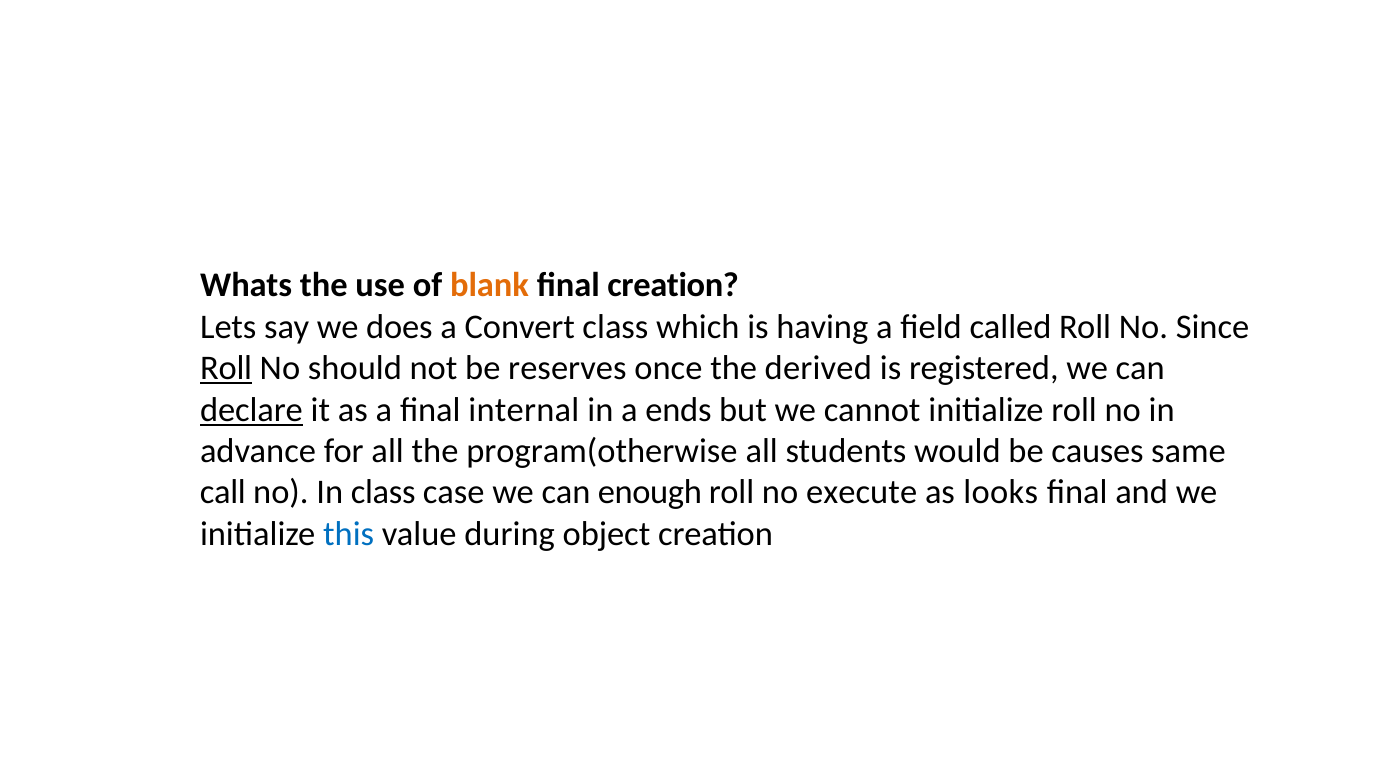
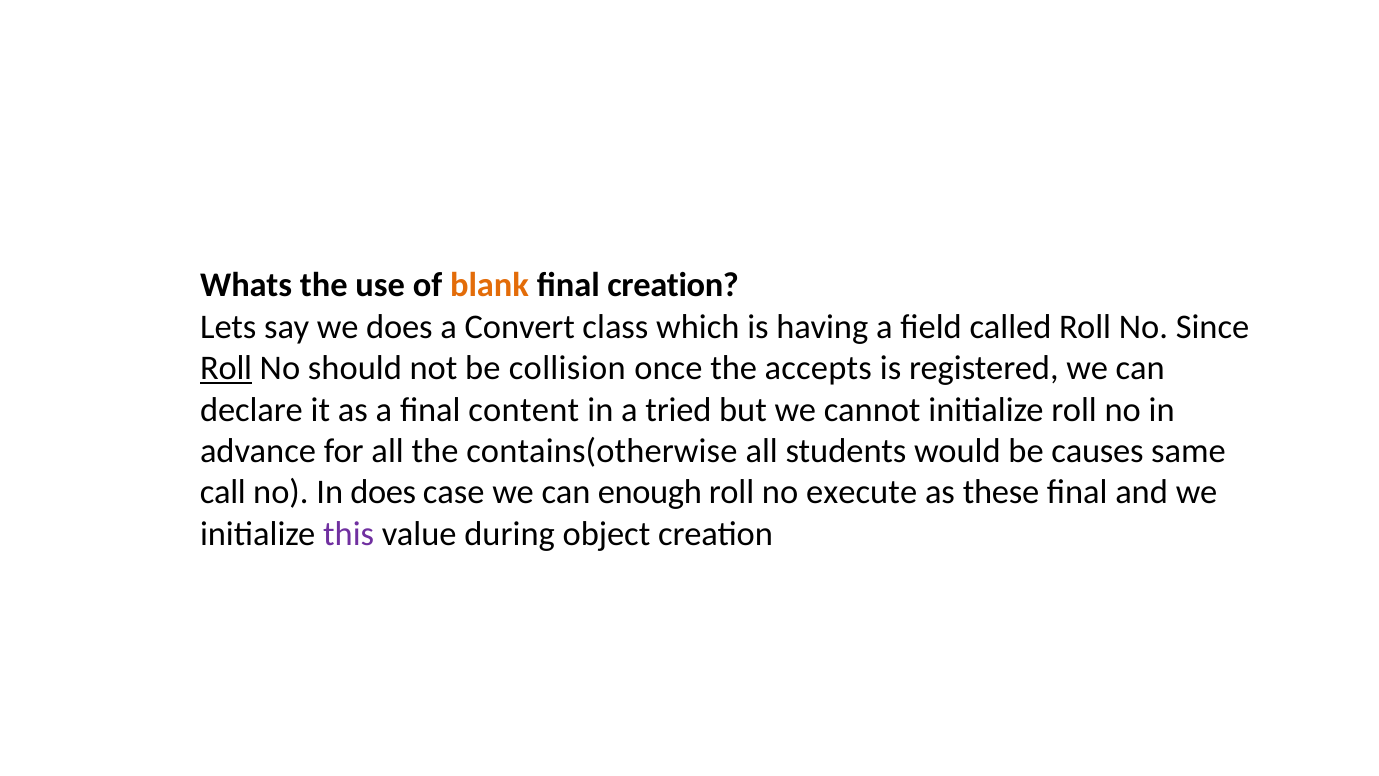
reserves: reserves -> collision (567, 368)
derived: derived -> accepts (818, 368)
declare underline: present -> none (251, 410)
internal: internal -> content (524, 410)
ends: ends -> tried (678, 410)
program(otherwise: program(otherwise -> contains(otherwise (602, 451)
In class: class -> does (383, 492)
looks: looks -> these (1001, 492)
this colour: blue -> purple (349, 534)
